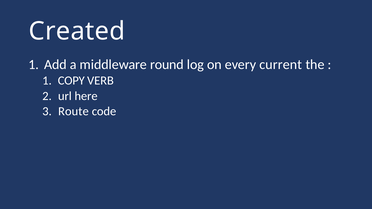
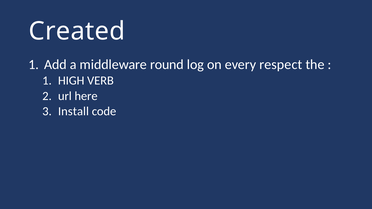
current: current -> respect (281, 65)
COPY: COPY -> HIGH (71, 81)
Route: Route -> Install (73, 111)
